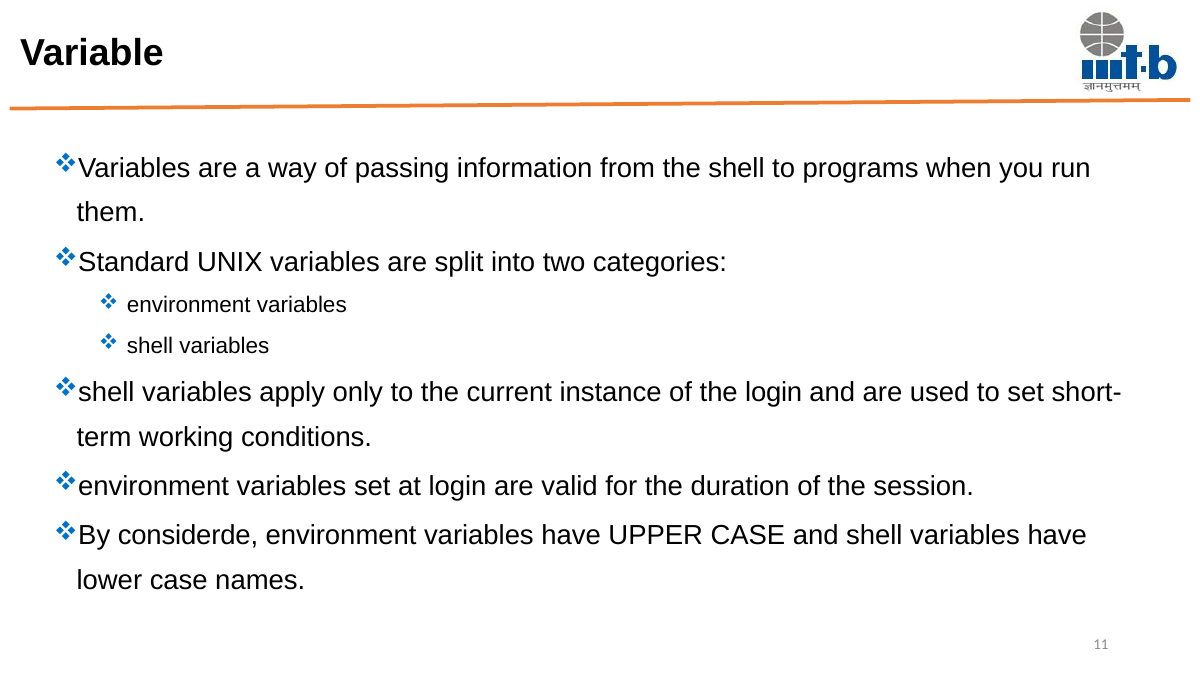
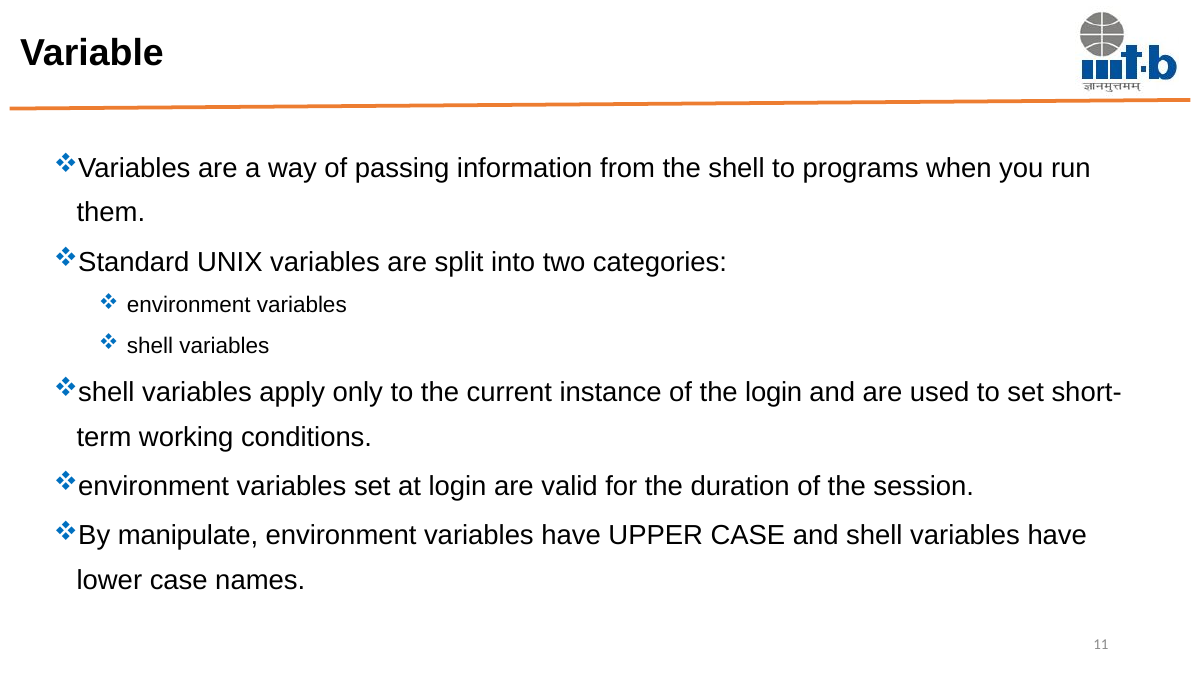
considerde: considerde -> manipulate (188, 536)
